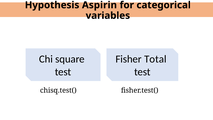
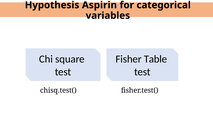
Total: Total -> Table (155, 59)
